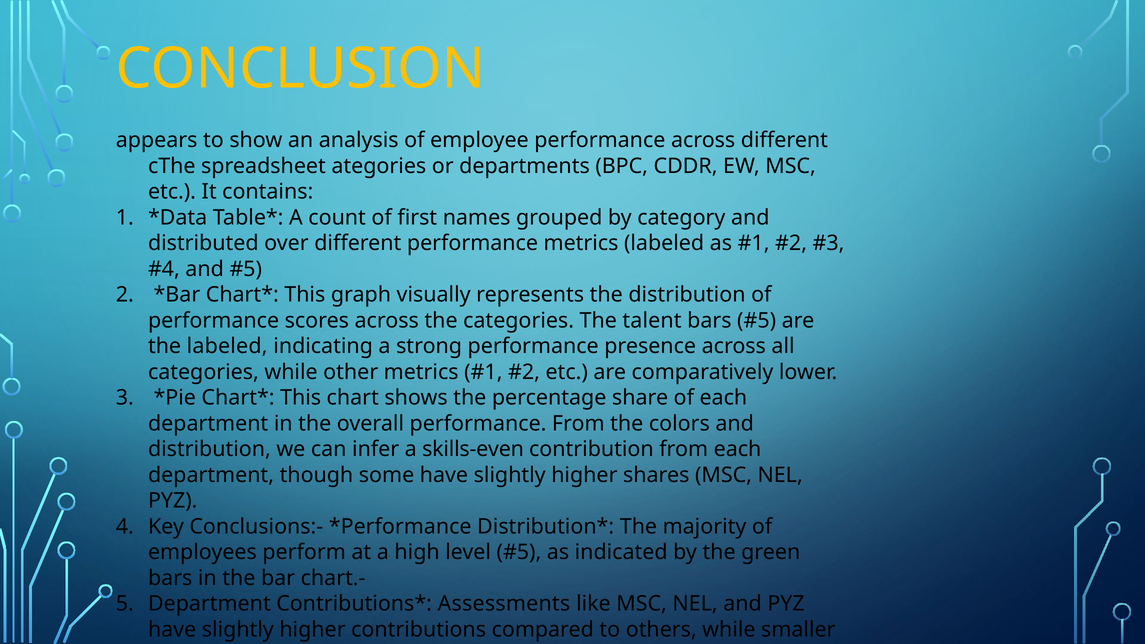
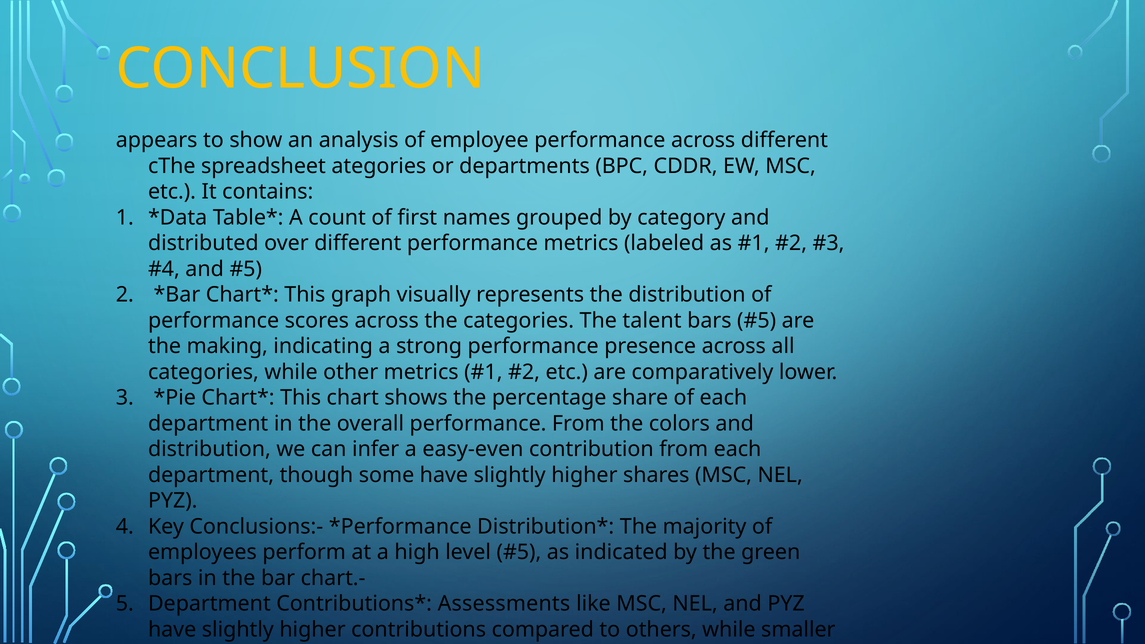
the labeled: labeled -> making (227, 346)
skills-even: skills-even -> easy-even (473, 449)
